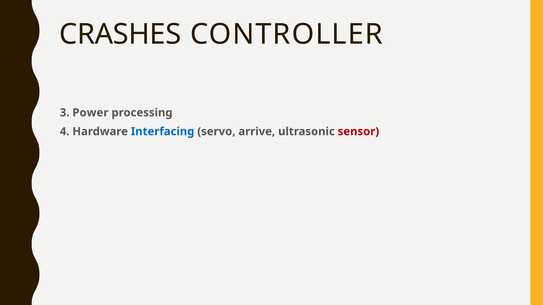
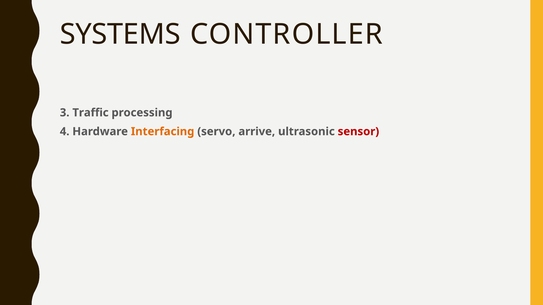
CRASHES: CRASHES -> SYSTEMS (120, 34)
Power: Power -> Traffic (90, 113)
Interfacing colour: blue -> orange (163, 132)
